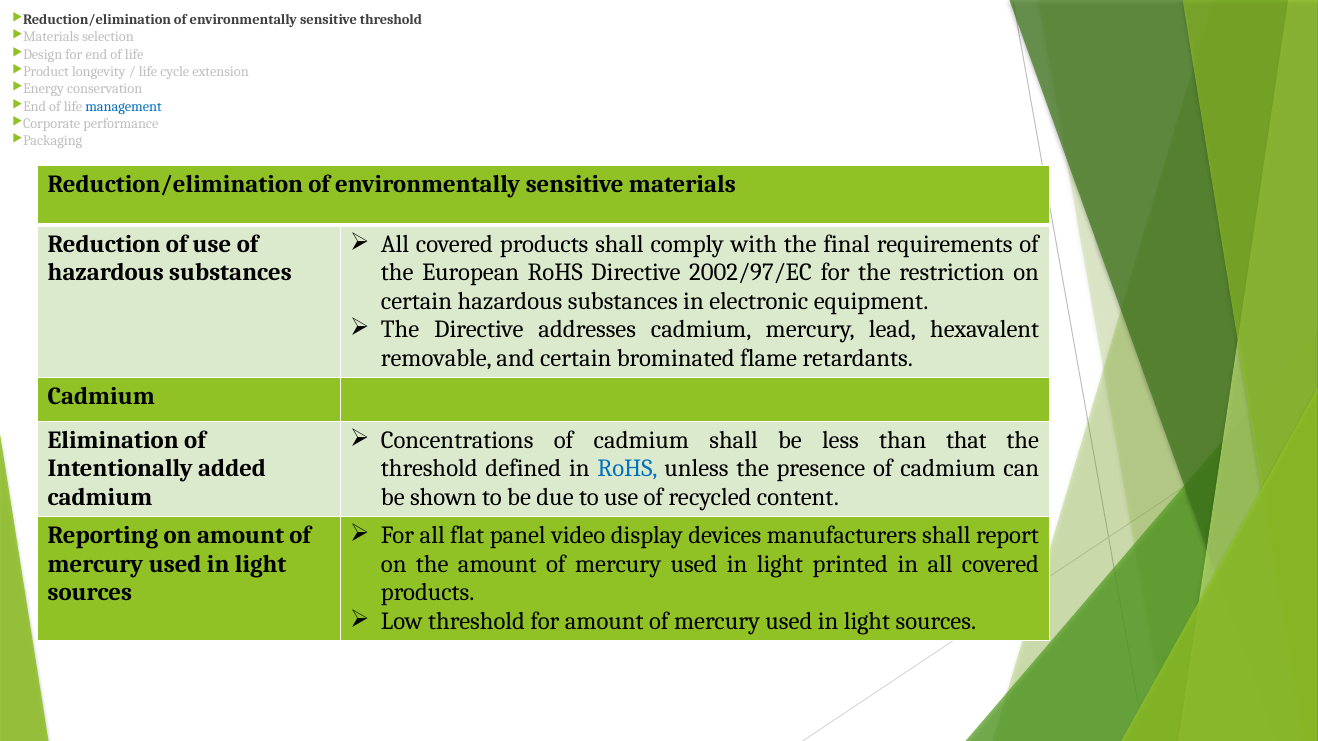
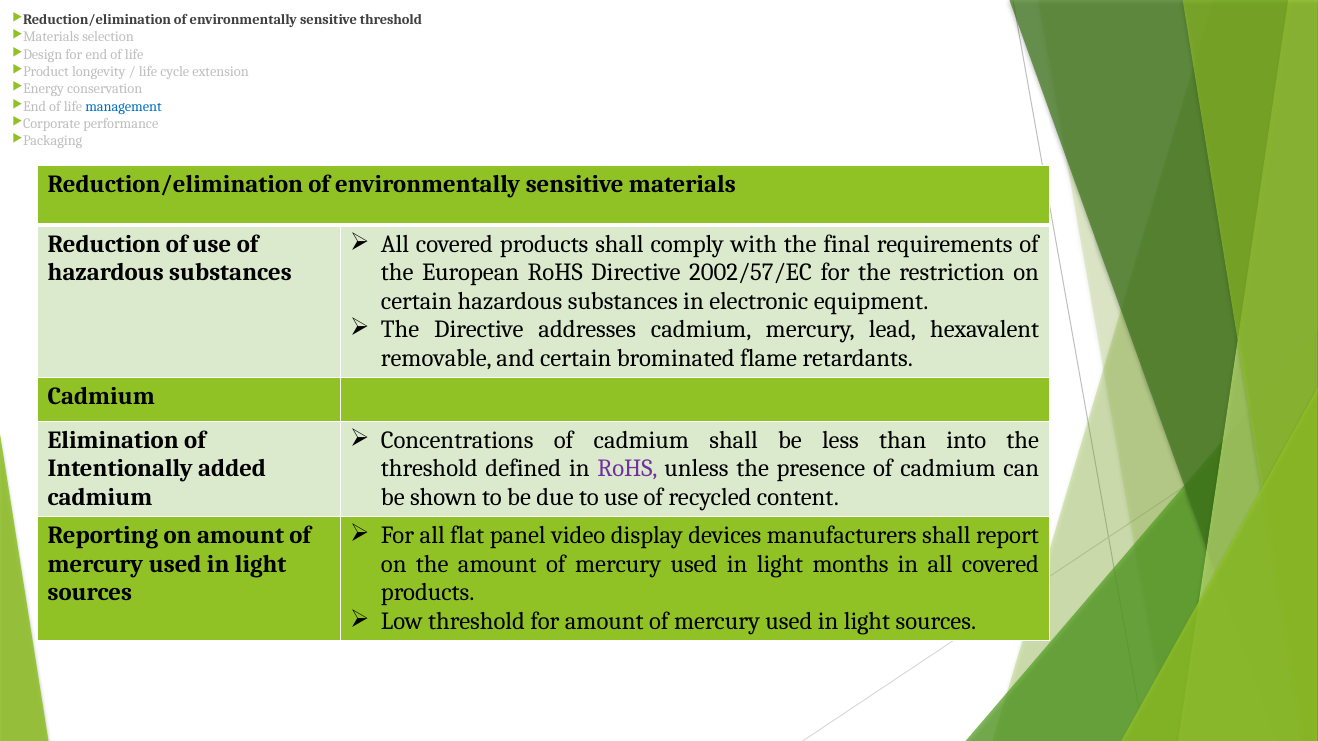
2002/97/EC: 2002/97/EC -> 2002/57/EC (751, 273)
that: that -> into (966, 440)
RoHS colour: blue -> purple (627, 469)
printed: printed -> months (851, 564)
